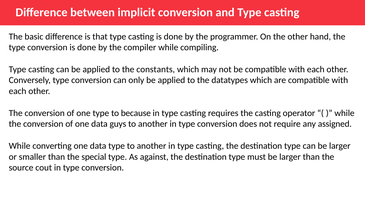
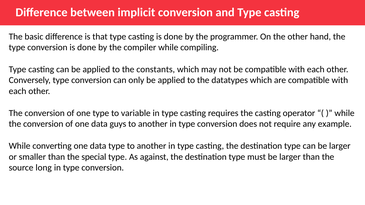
because: because -> variable (136, 113)
assigned: assigned -> example (335, 124)
cout: cout -> long (44, 168)
